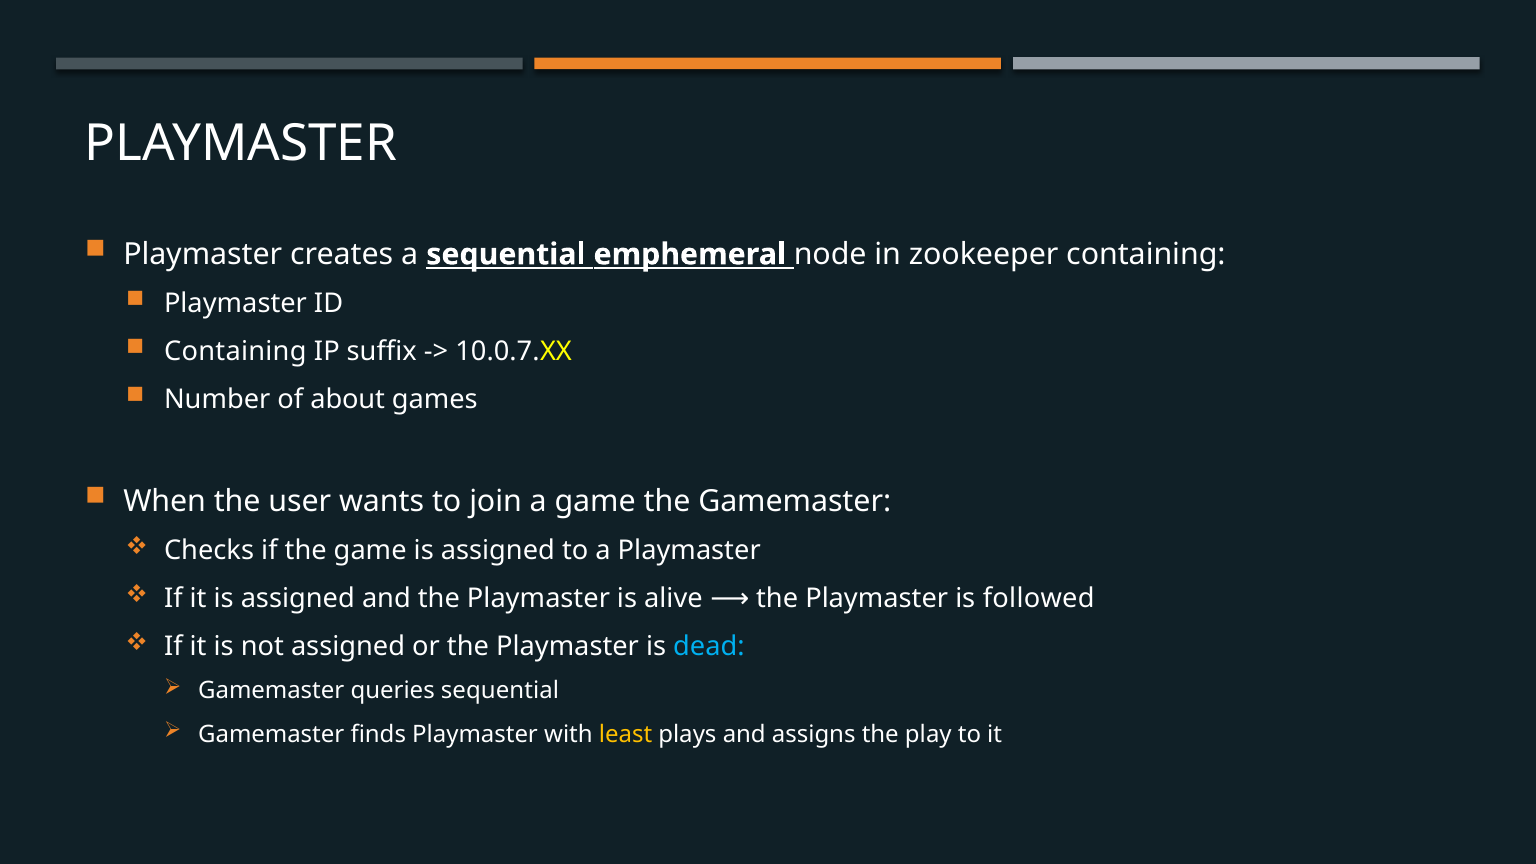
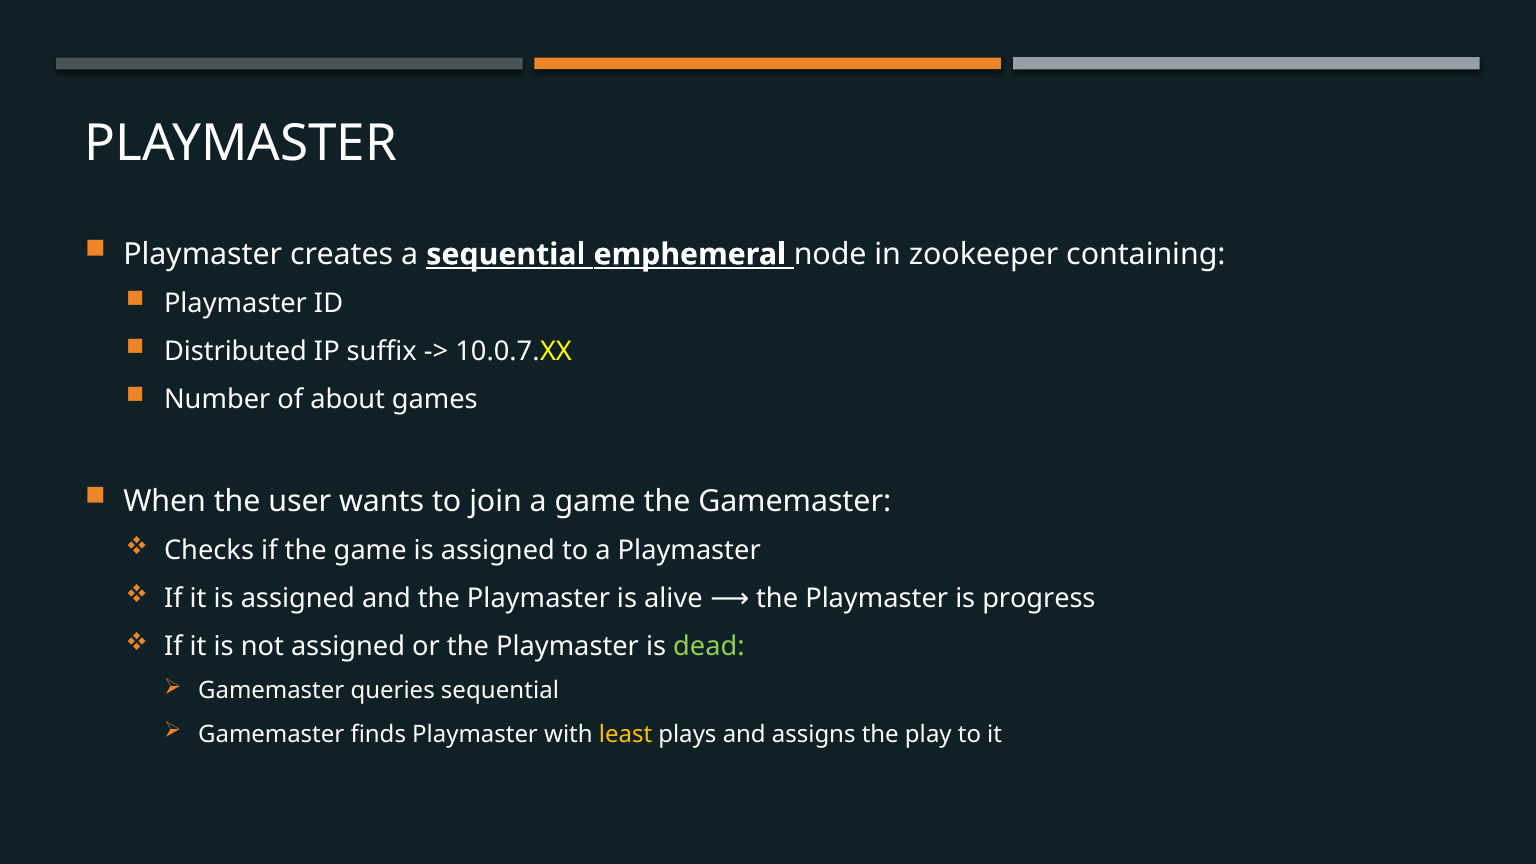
Containing: Containing -> Distributed (236, 352)
followed: followed -> progress (1039, 598)
dead colour: light blue -> light green (709, 646)
